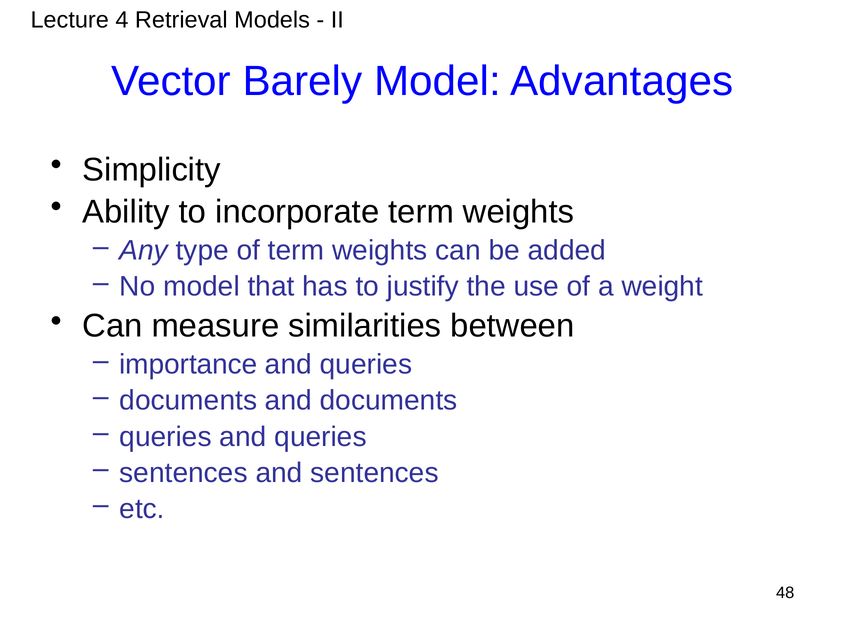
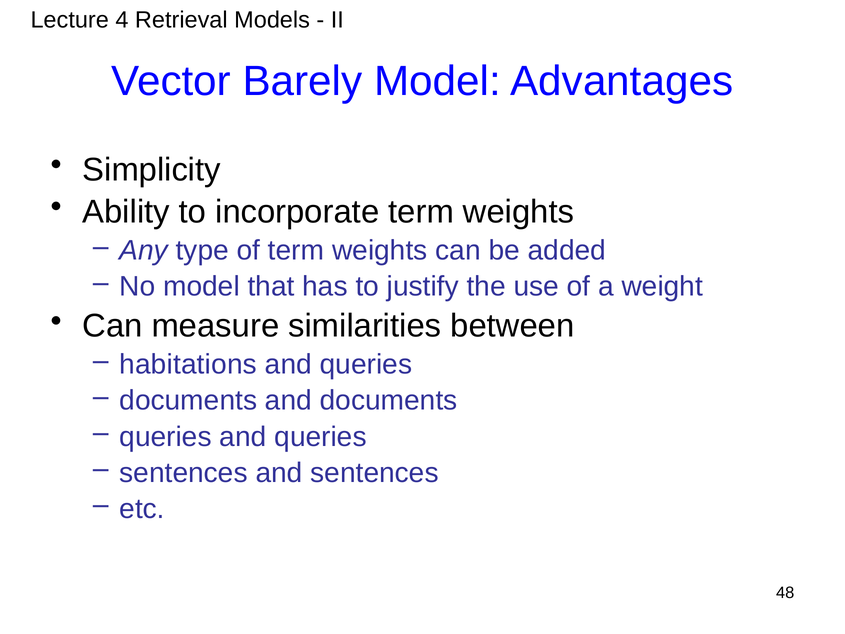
importance: importance -> habitations (188, 364)
